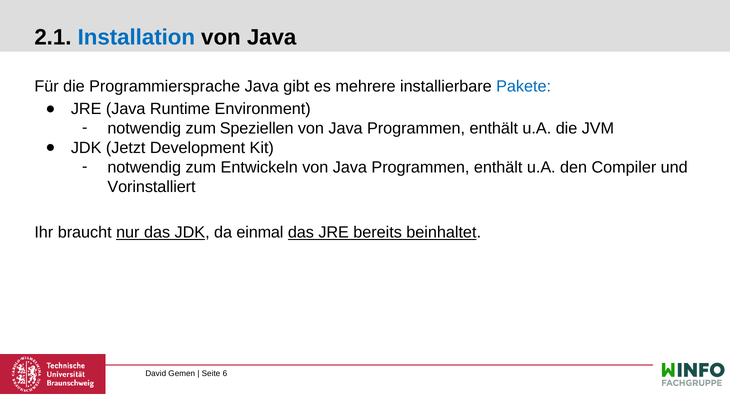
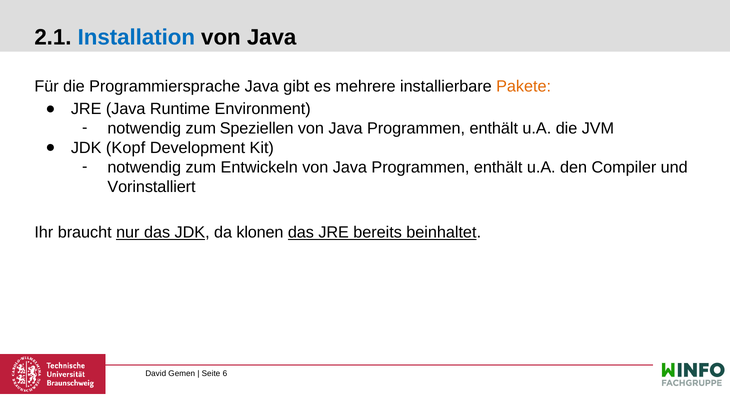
Pakete colour: blue -> orange (524, 86)
Jetzt: Jetzt -> Kopf (126, 148)
einmal: einmal -> klonen (260, 232)
